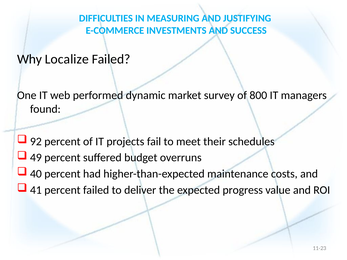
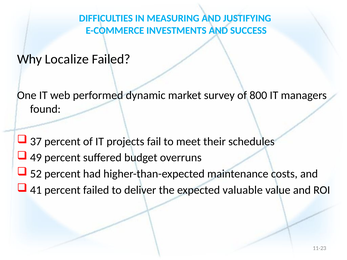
92: 92 -> 37 (36, 142)
40: 40 -> 52 (36, 174)
progress: progress -> valuable (243, 190)
